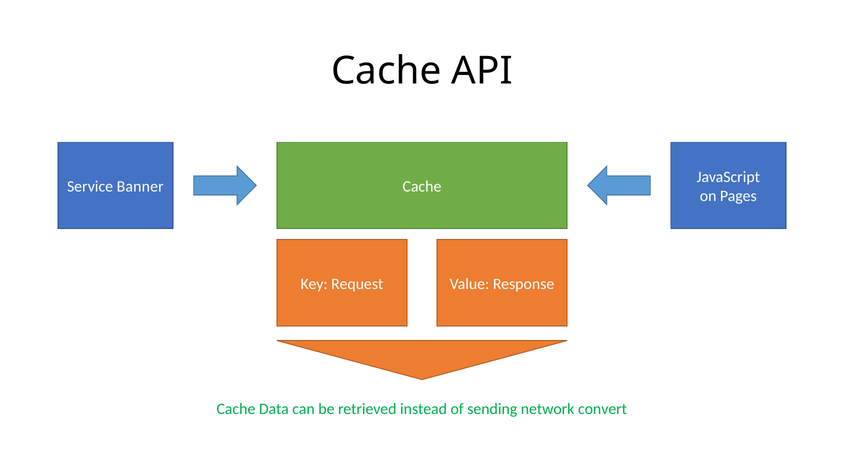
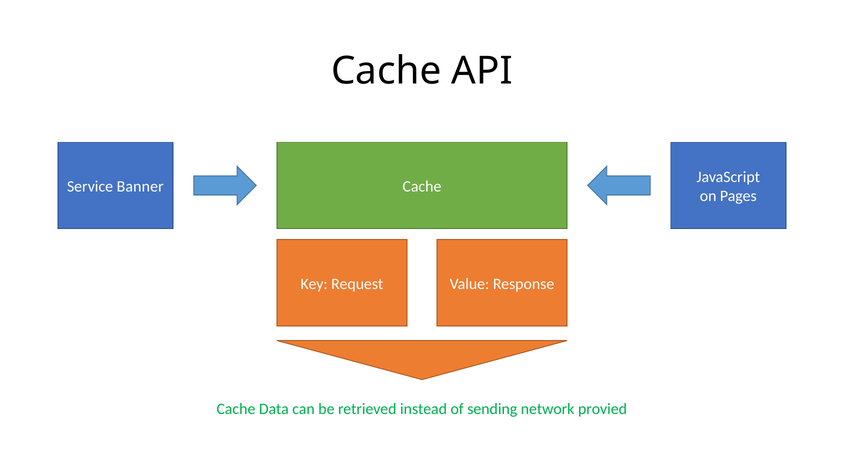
convert: convert -> provied (603, 409)
